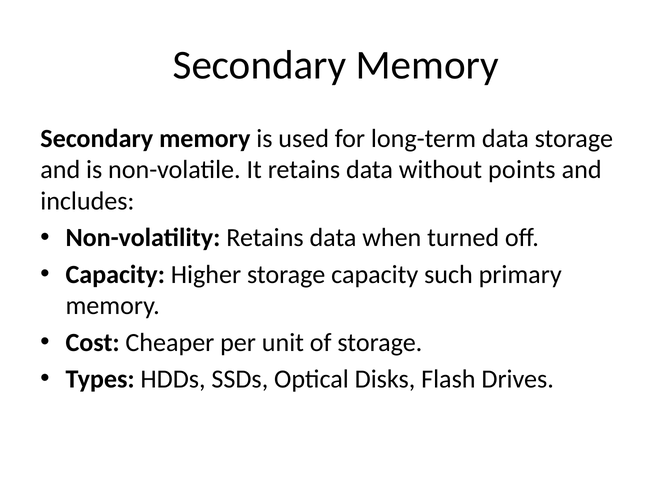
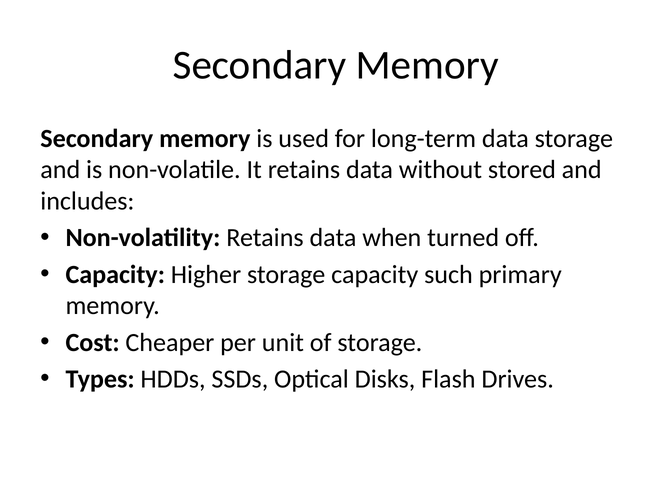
points: points -> stored (522, 170)
